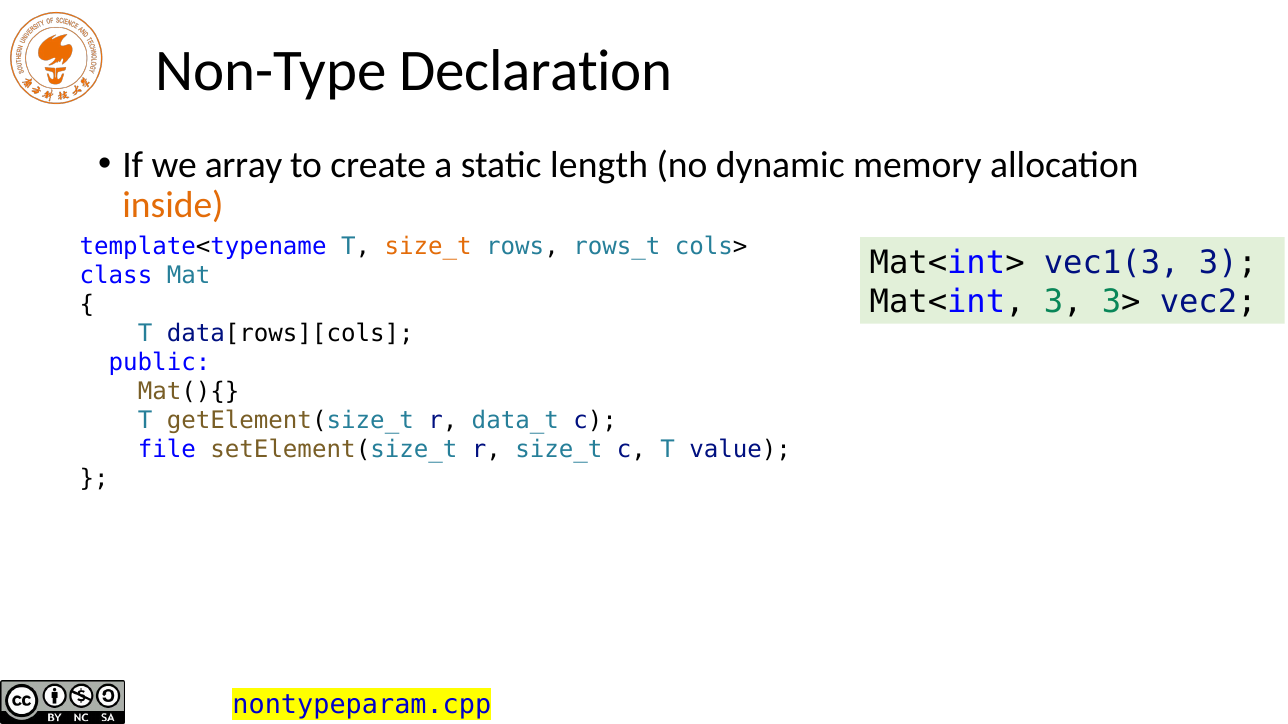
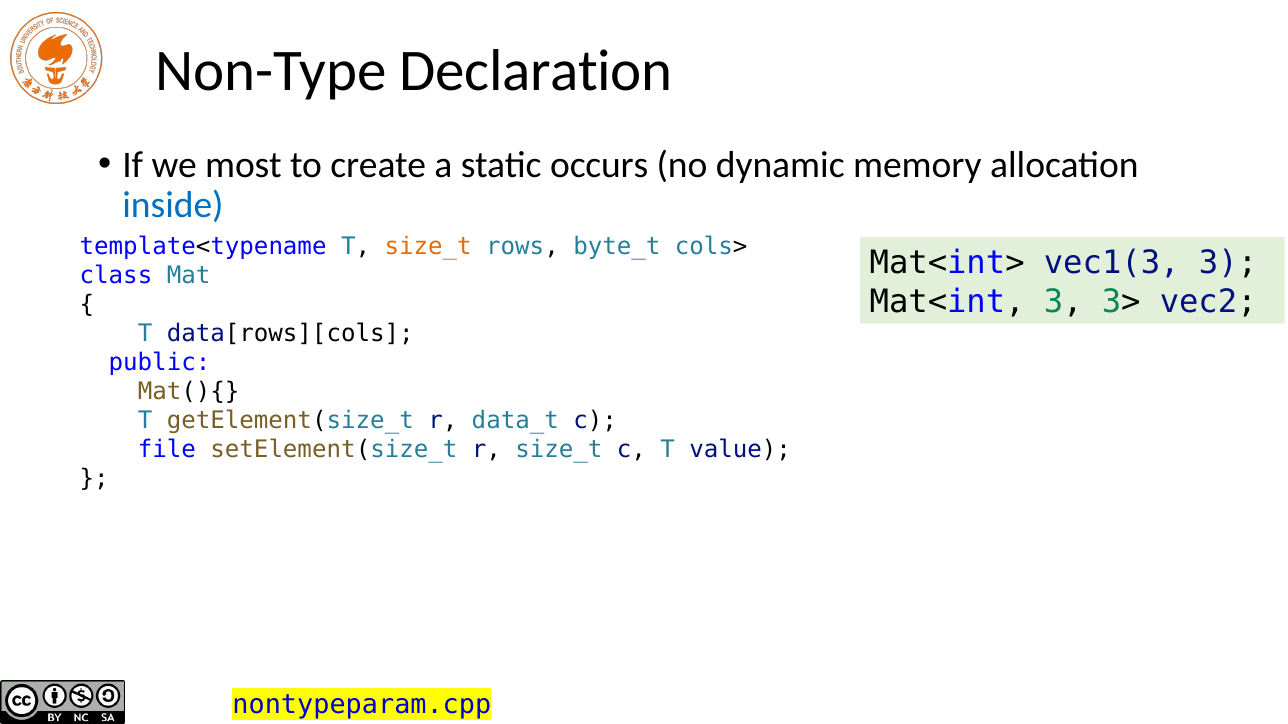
array: array -> most (243, 165)
length: length -> occurs (599, 165)
inside colour: orange -> blue (173, 206)
rows_t: rows_t -> byte_t (617, 247)
